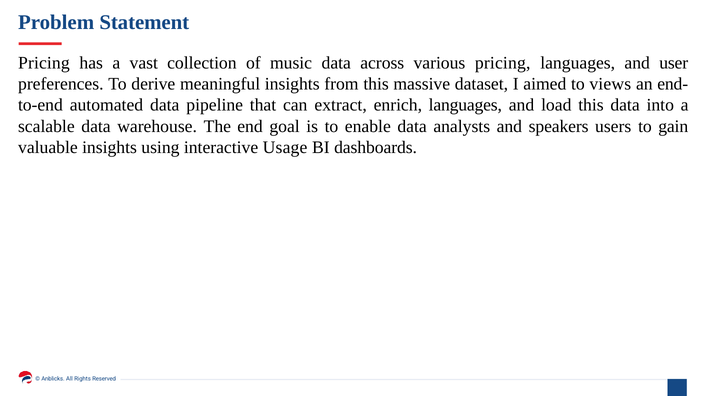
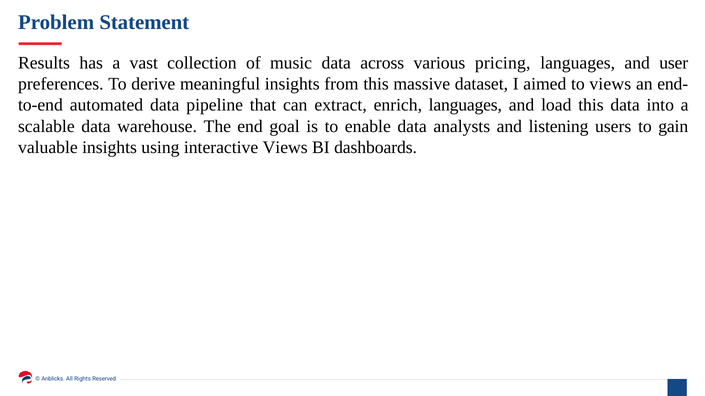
Pricing: Pricing -> Results (44, 63)
speakers: speakers -> listening (559, 126)
interactive Usage: Usage -> Views (285, 148)
